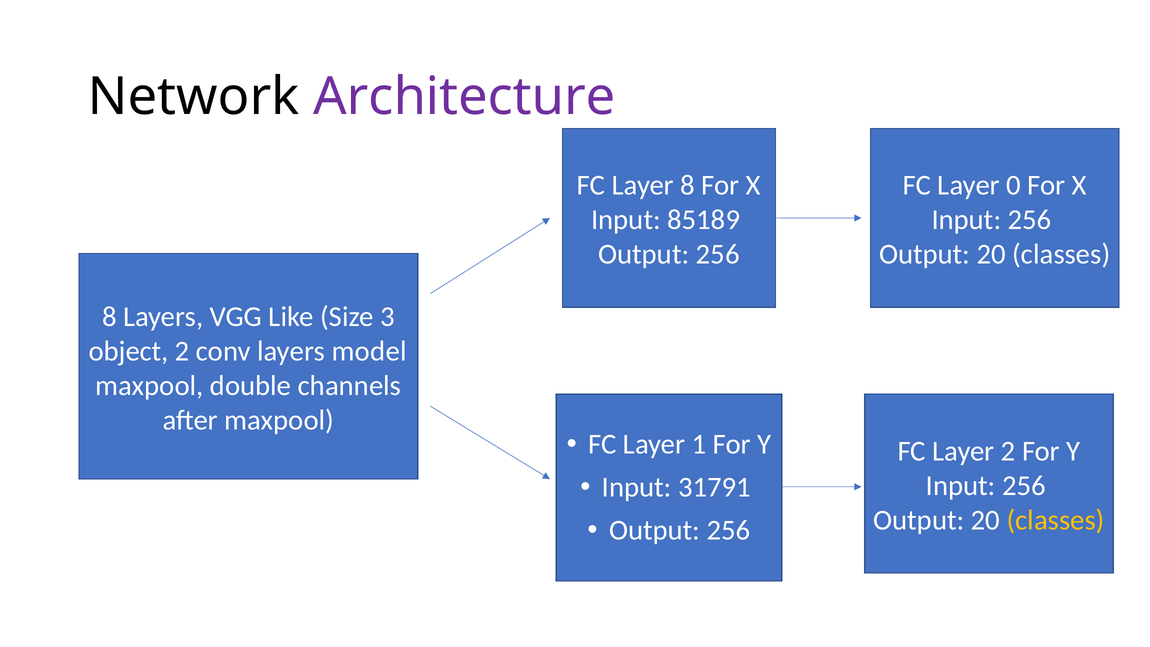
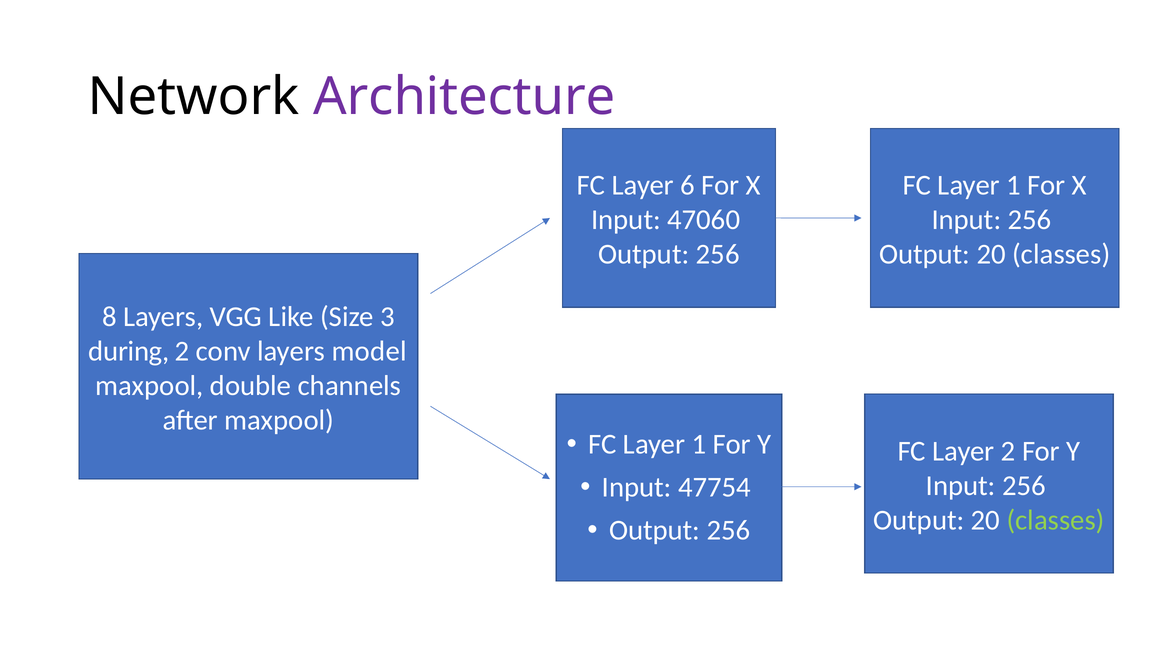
Layer 8: 8 -> 6 (688, 185)
0: 0 -> 1 (1014, 185)
85189: 85189 -> 47060 (704, 220)
object: object -> during (129, 351)
31791: 31791 -> 47754 (715, 487)
classes colour: yellow -> light green (1056, 520)
